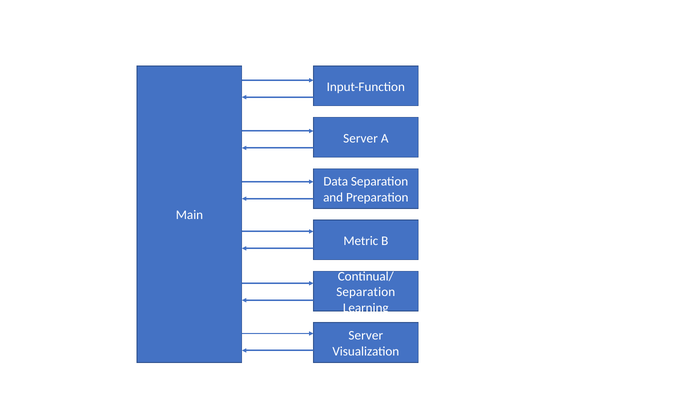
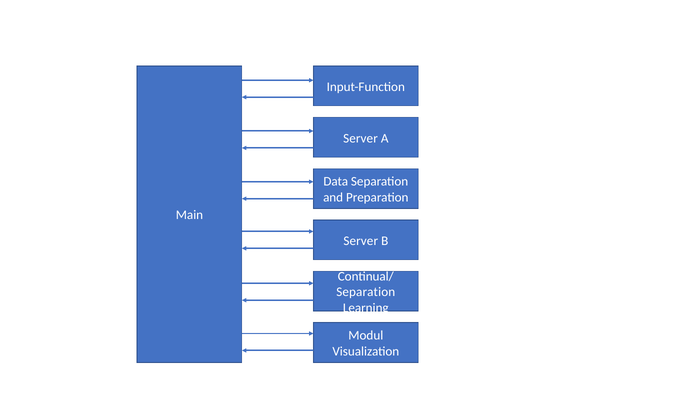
Metric: Metric -> Server (361, 241)
Server: Server -> Modul (366, 336)
